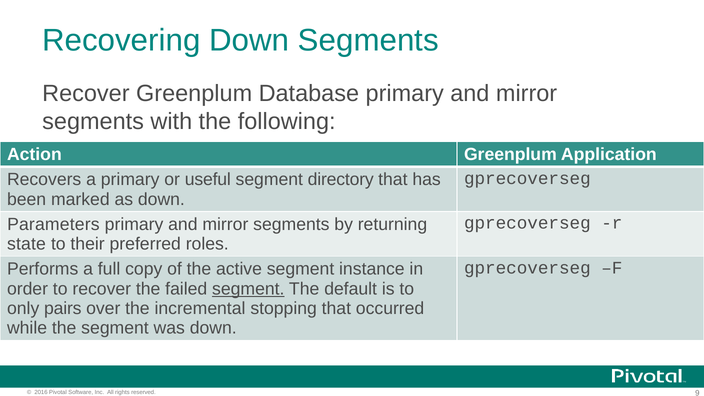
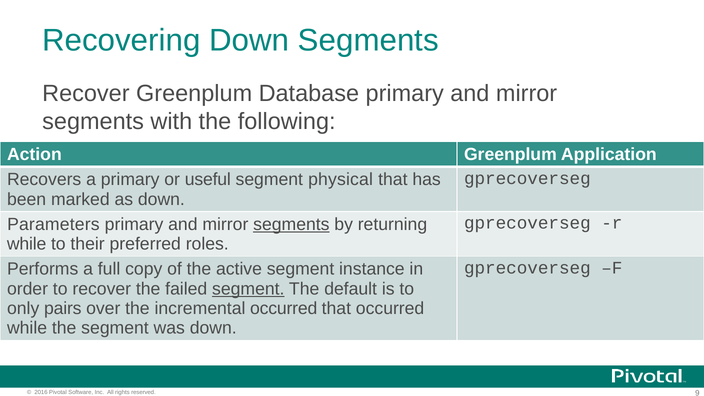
directory: directory -> physical (341, 180)
segments underline: none -> present (291, 224)
state: state -> while (27, 244)
incremental stopping: stopping -> occurred (284, 308)
